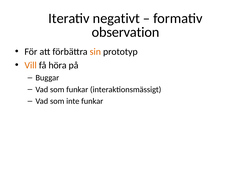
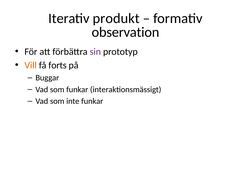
negativt: negativt -> produkt (116, 19)
sin colour: orange -> purple (95, 52)
höra: höra -> forts (58, 65)
